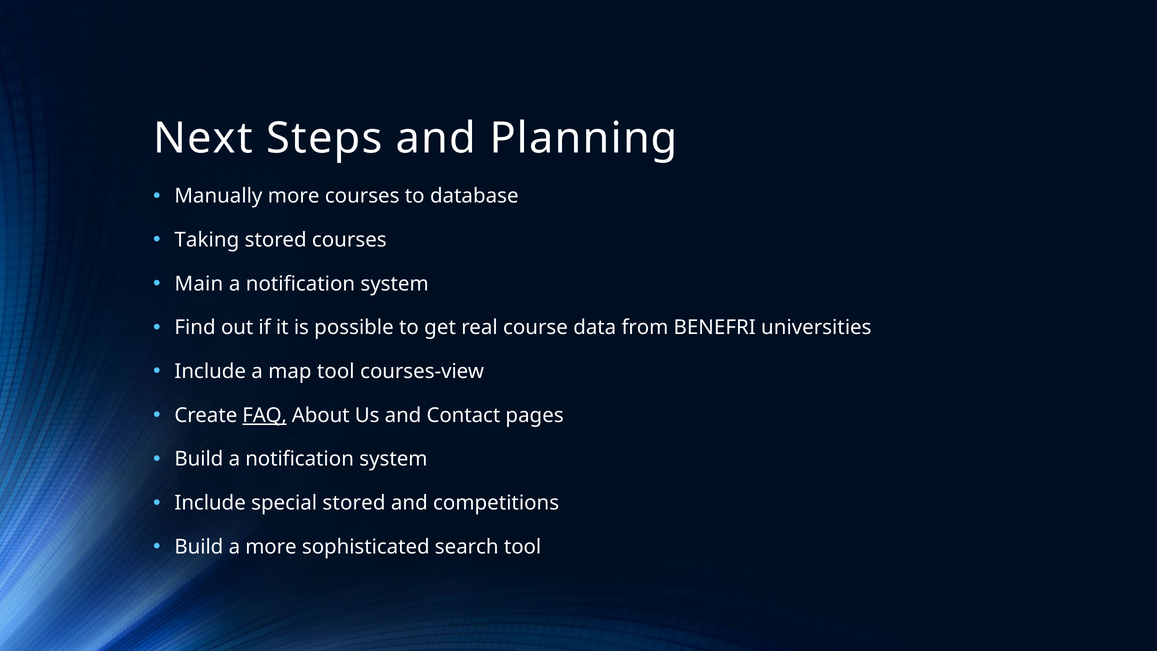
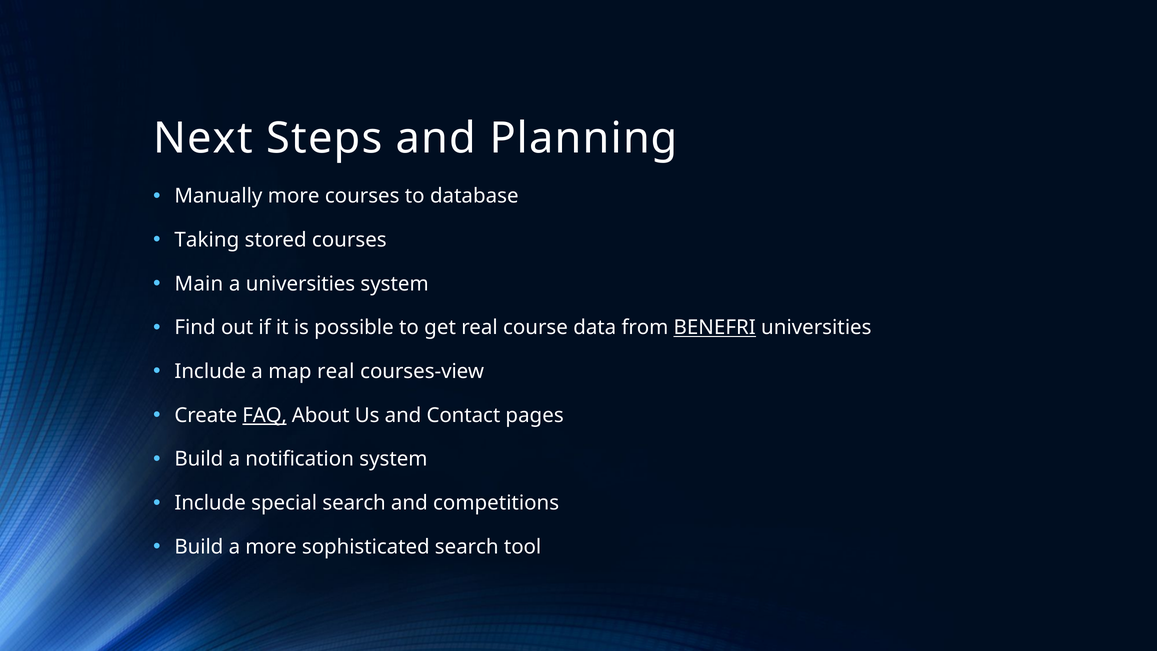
notification: notification -> universities (301, 284)
BENEFRI underline: none -> present (715, 328)
map tool: tool -> real (336, 371)
special stored: stored -> search (354, 503)
